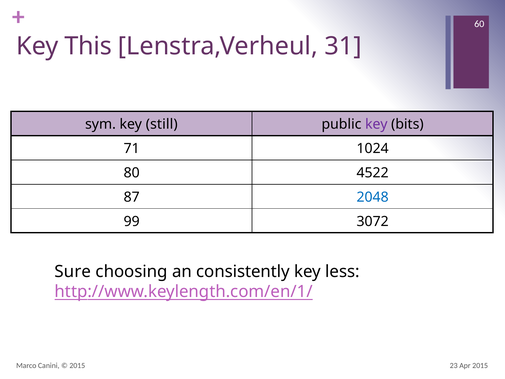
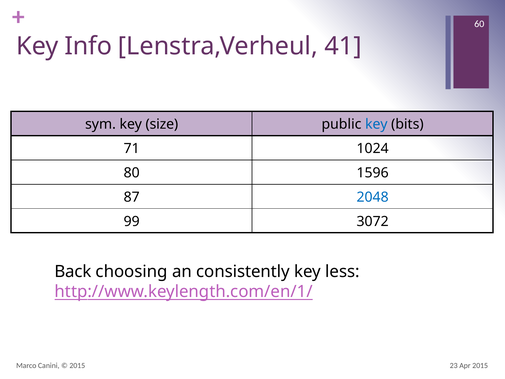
This: This -> Info (88, 46)
31: 31 -> 41 (343, 46)
still: still -> size (162, 124)
key colour: purple -> blue (376, 124)
4522: 4522 -> 1596 (373, 173)
Sure: Sure -> Back (73, 271)
